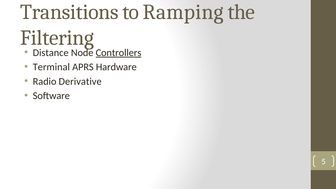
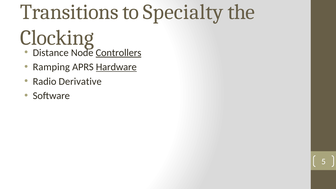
Ramping: Ramping -> Specialty (183, 12)
Filtering: Filtering -> Clocking (57, 38)
Terminal: Terminal -> Ramping (51, 67)
Hardware underline: none -> present (116, 67)
